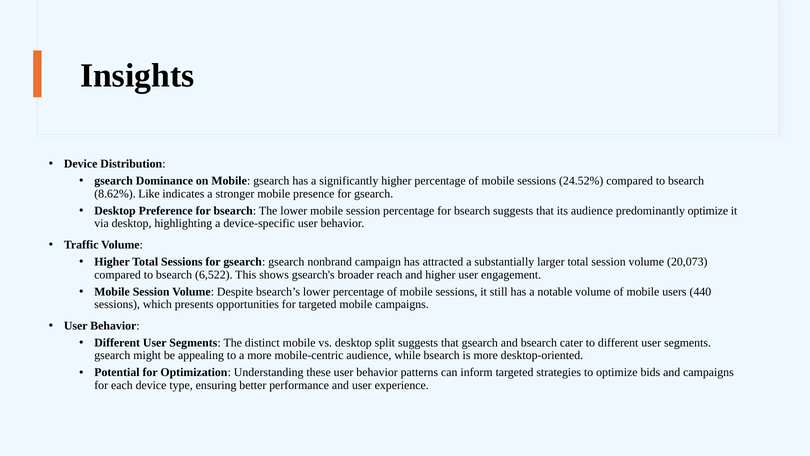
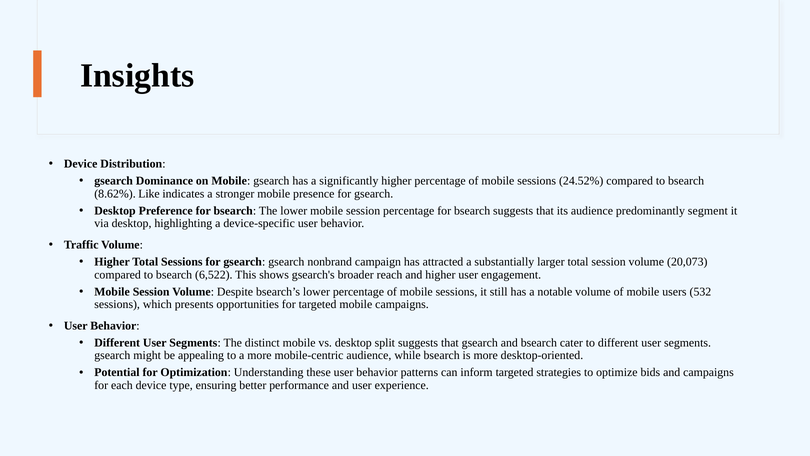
predominantly optimize: optimize -> segment (708, 211)
440: 440 -> 532 (700, 291)
